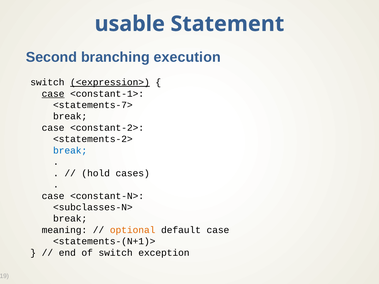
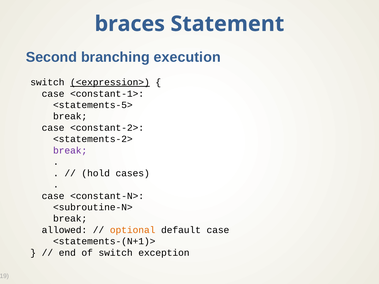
usable: usable -> braces (130, 24)
case underline: present -> none (53, 94)
<statements-7>: <statements-7> -> <statements-5> (93, 105)
break colour: blue -> purple (70, 151)
<subclasses-N>: <subclasses-N> -> <subroutine-N> (93, 207)
meaning: meaning -> allowed (64, 230)
